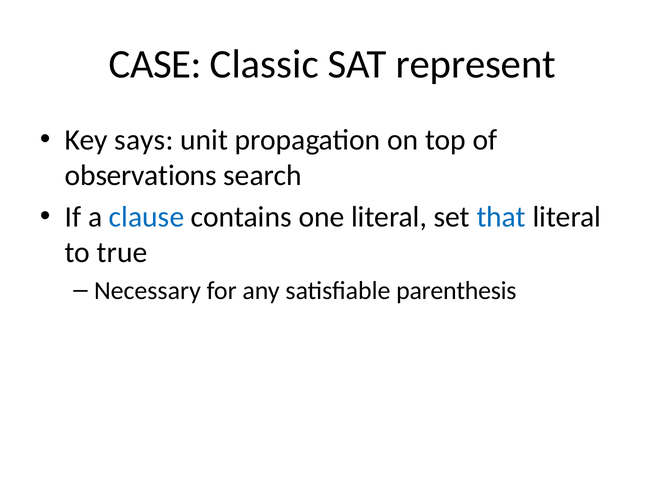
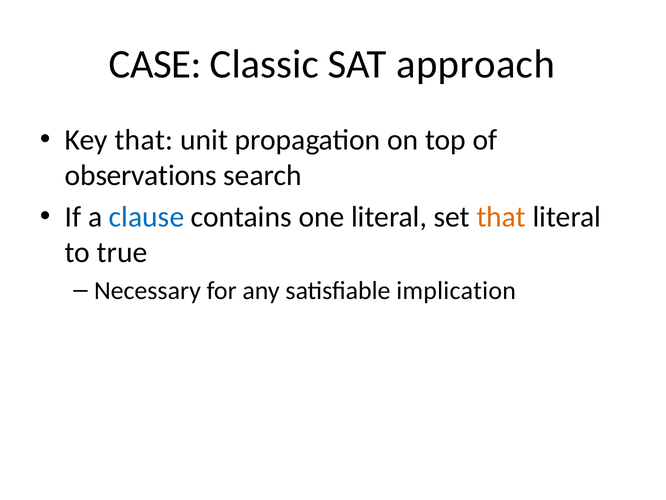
represent: represent -> approach (476, 64)
Key says: says -> that (144, 140)
that colour: blue -> orange (501, 217)
parenthesis: parenthesis -> implication (456, 290)
